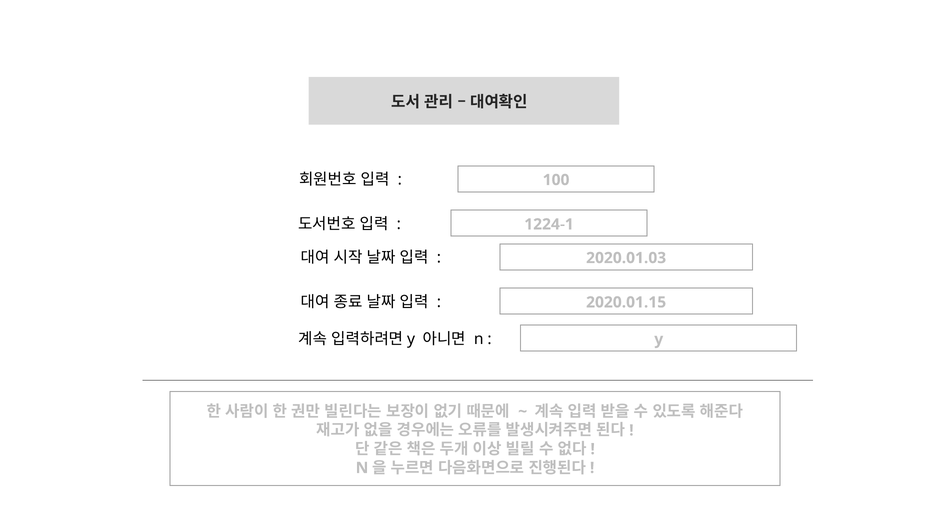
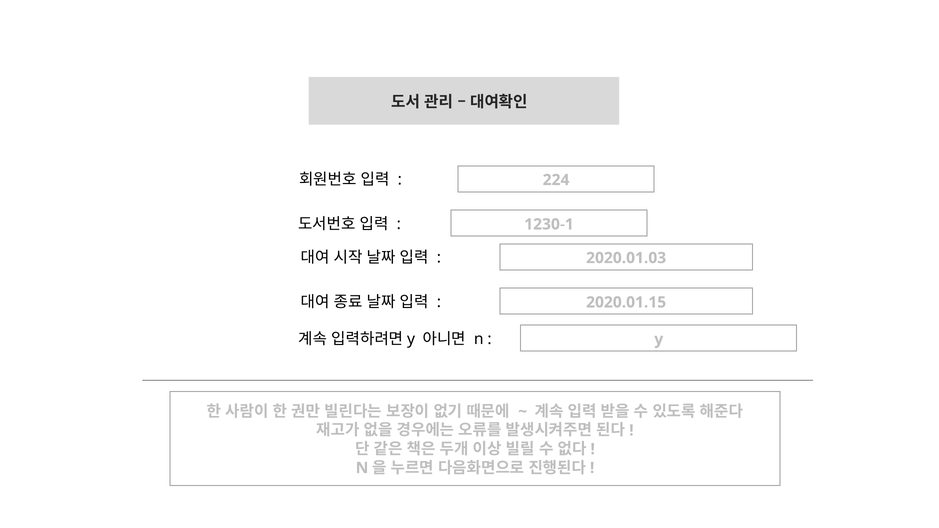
100: 100 -> 224 (556, 180)
1224-1: 1224-1 -> 1230-1 (549, 224)
